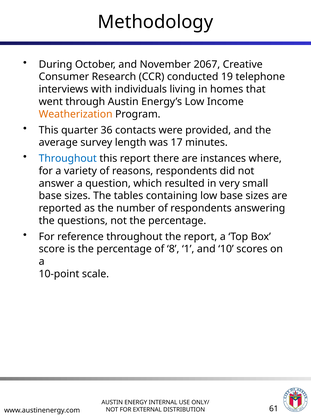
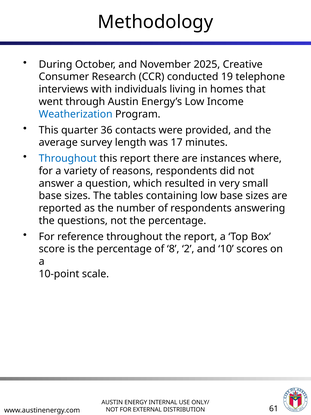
2067: 2067 -> 2025 (207, 64)
Weatherization colour: orange -> blue (76, 114)
1: 1 -> 2 (188, 249)
